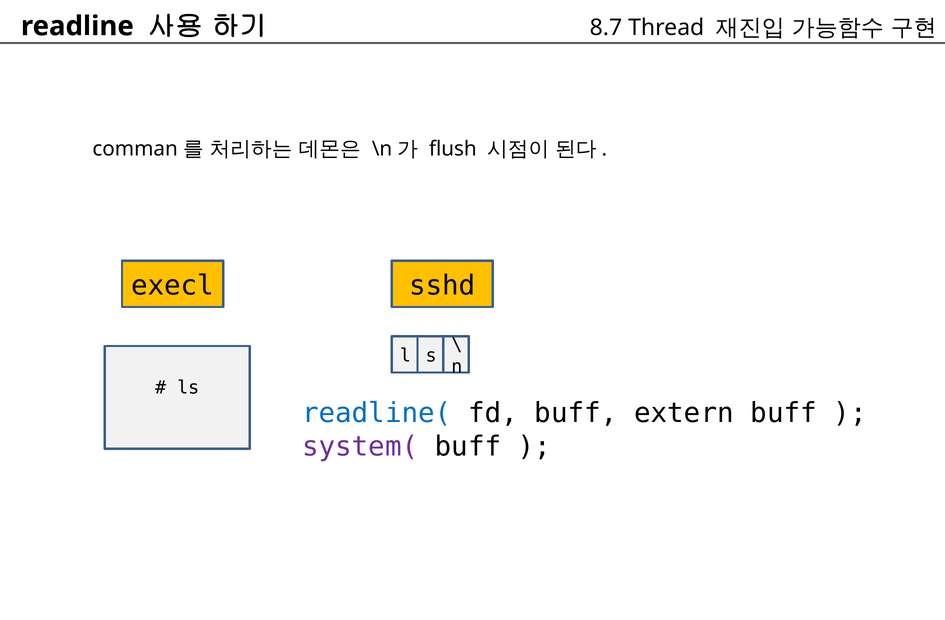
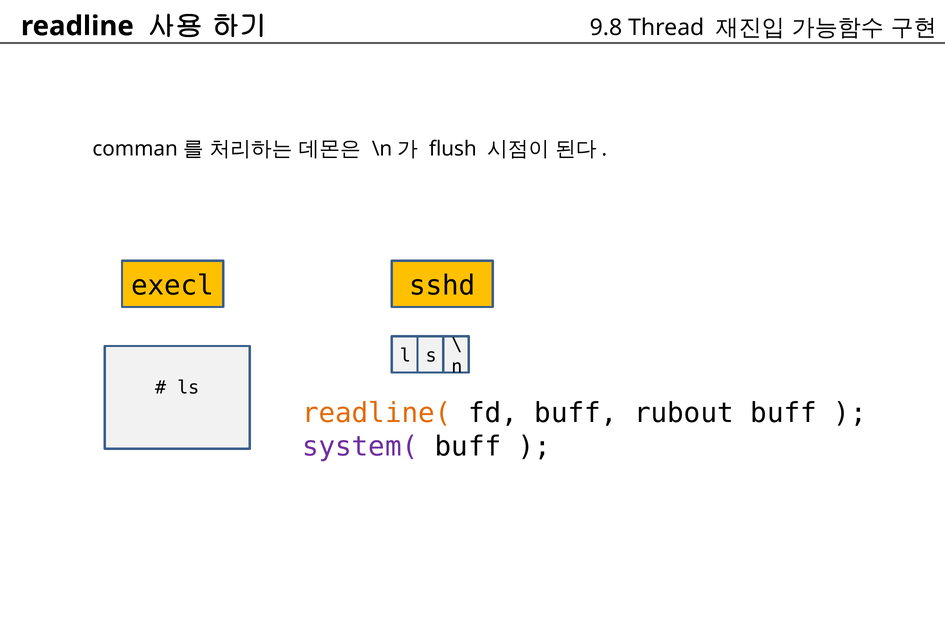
8.7: 8.7 -> 9.8 (606, 28)
readline( colour: blue -> orange (377, 414)
extern: extern -> rubout (684, 414)
